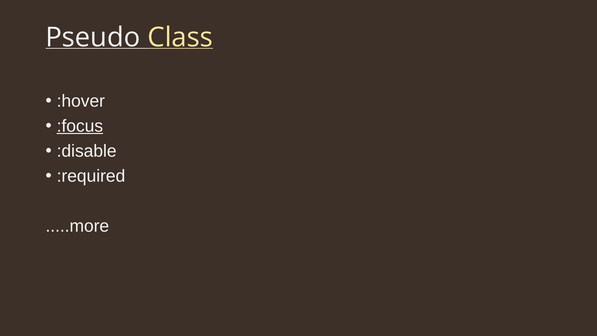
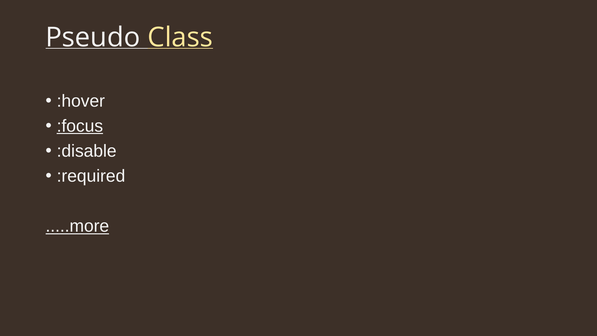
.....more underline: none -> present (77, 226)
